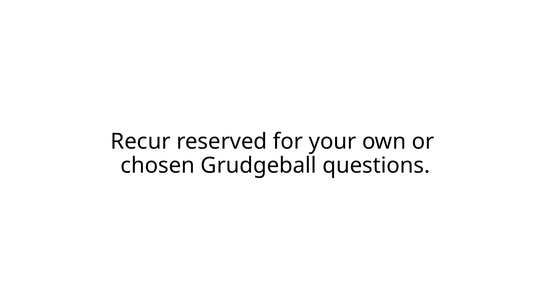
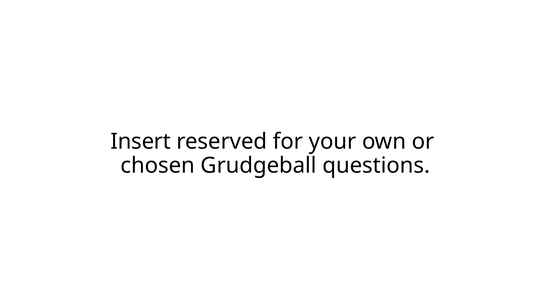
Recur: Recur -> Insert (141, 141)
